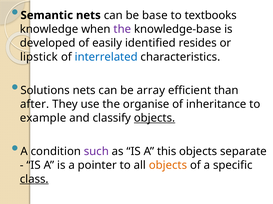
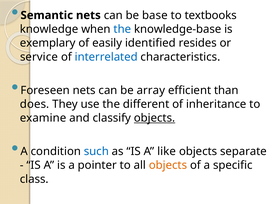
the colour: purple -> blue (122, 29)
developed: developed -> exemplary (48, 43)
lipstick: lipstick -> service (39, 57)
Solutions: Solutions -> Foreseen (45, 91)
after: after -> does (35, 105)
organise: organise -> different (146, 105)
example: example -> examine (43, 118)
such colour: purple -> blue (96, 152)
this: this -> like (167, 152)
class underline: present -> none (34, 180)
